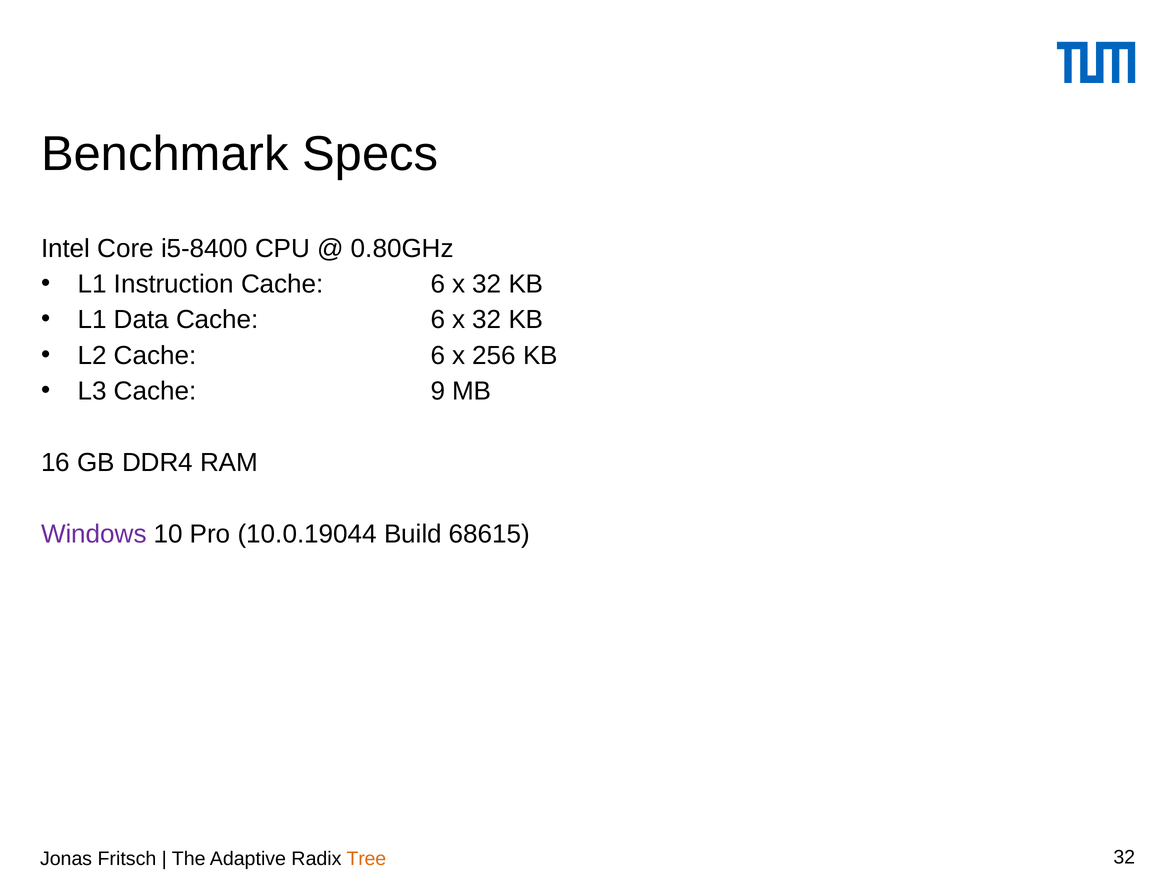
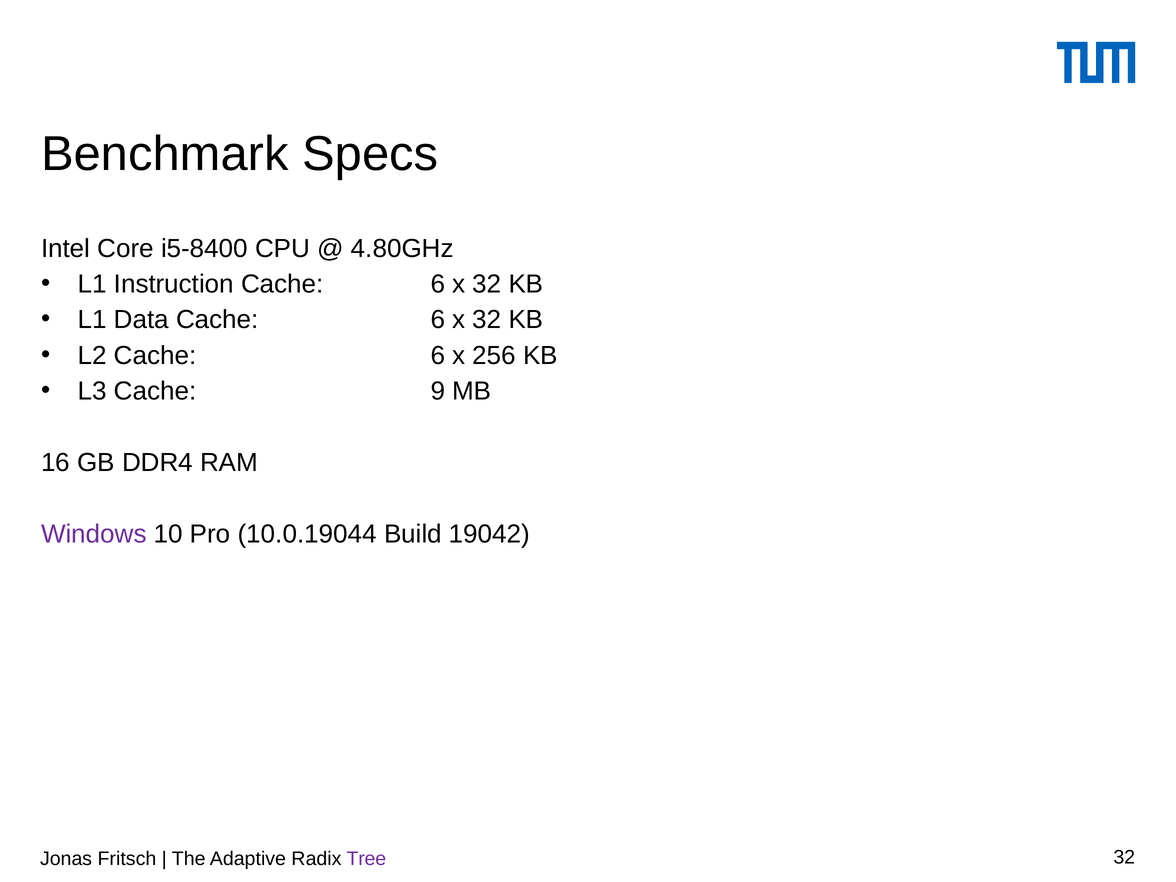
0.80GHz: 0.80GHz -> 4.80GHz (402, 248)
68615: 68615 -> 19042 (490, 534)
Tree colour: orange -> purple (366, 859)
